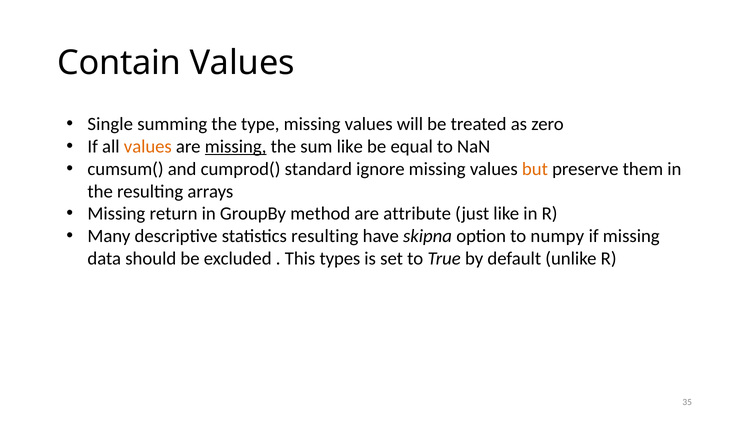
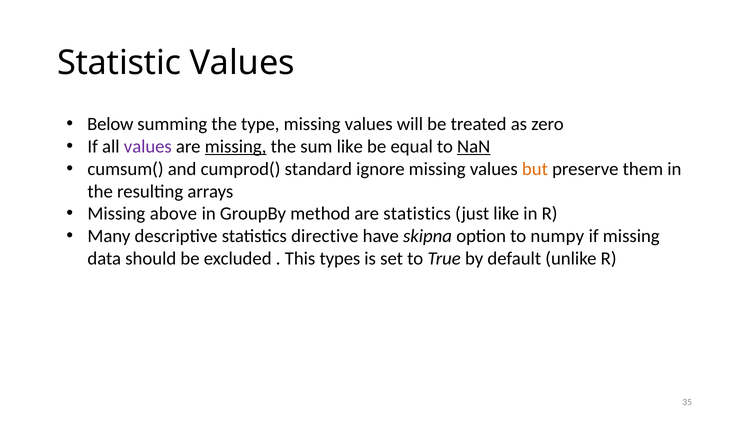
Contain: Contain -> Statistic (119, 63)
Single: Single -> Below (110, 124)
values colour: orange -> purple (148, 147)
NaN underline: none -> present (474, 147)
return: return -> above (173, 214)
are attribute: attribute -> statistics (417, 214)
statistics resulting: resulting -> directive (325, 236)
